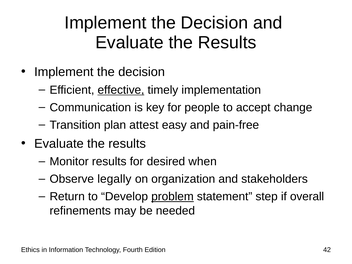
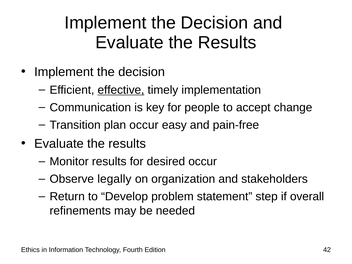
plan attest: attest -> occur (144, 125)
desired when: when -> occur (203, 162)
problem underline: present -> none (172, 197)
